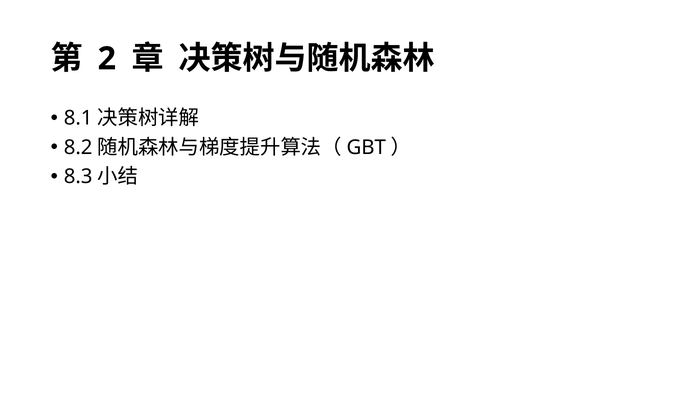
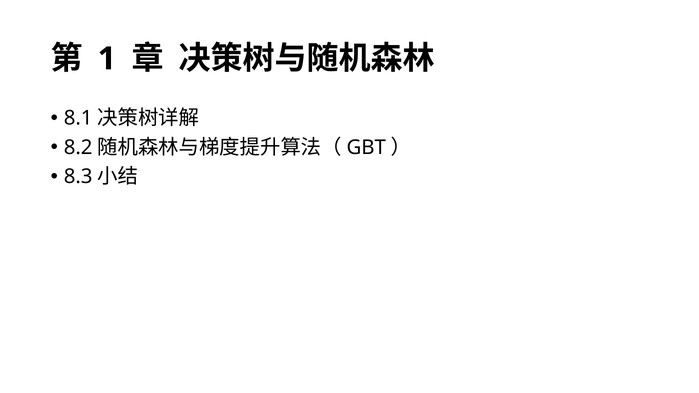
2: 2 -> 1 (107, 59)
